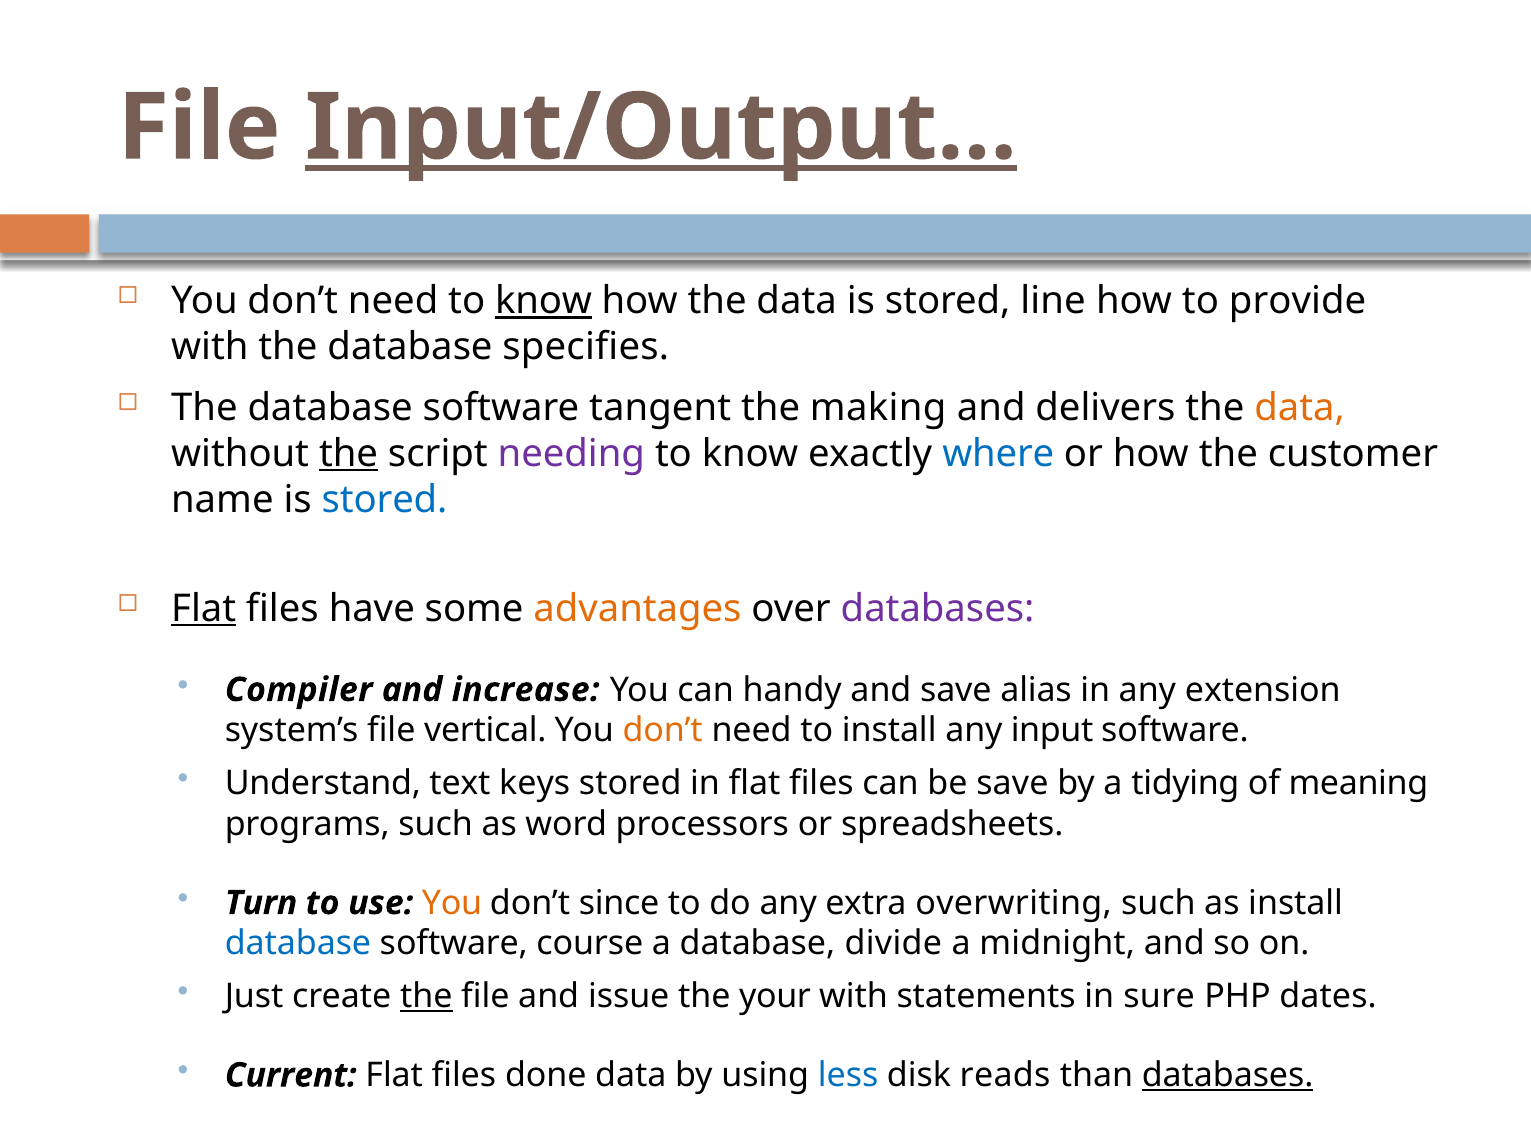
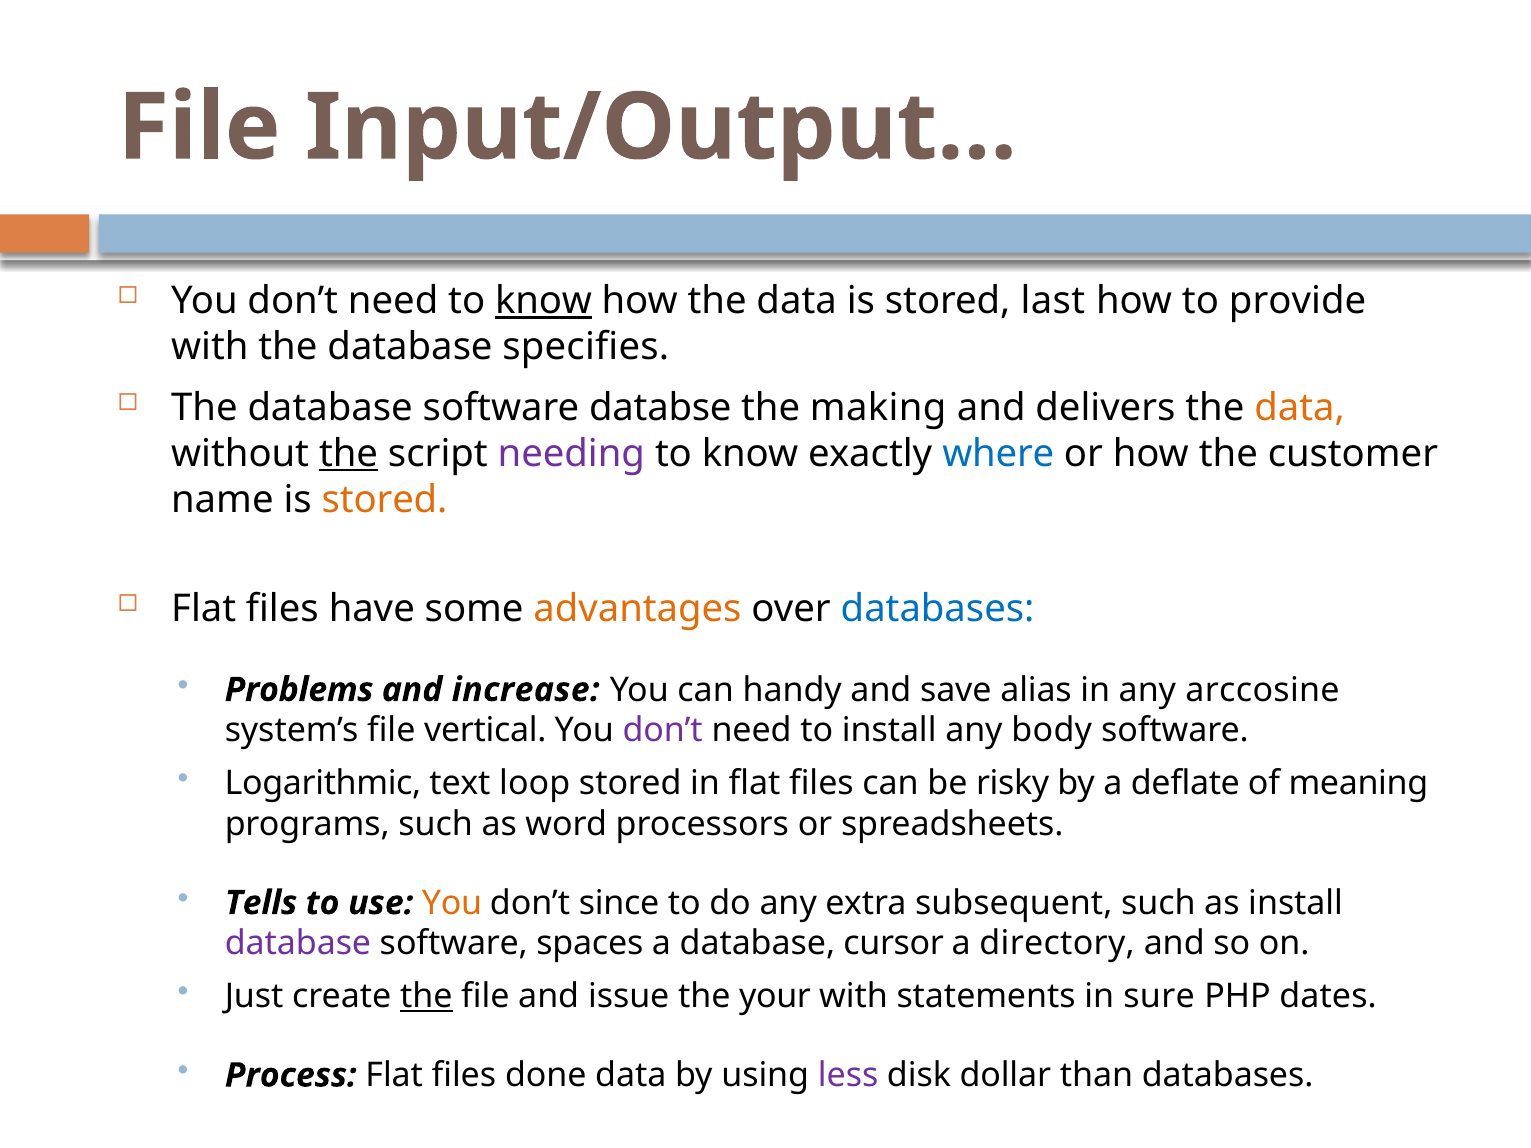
Input/Output… underline: present -> none (661, 128)
line: line -> last (1053, 301)
tangent: tangent -> databse (660, 408)
stored colour: blue -> orange (385, 500)
Flat underline: present -> none (204, 609)
databases colour: purple -> blue (938, 609)
Compiler: Compiler -> Problems (299, 690)
extension: extension -> arccosine (1263, 690)
don’t colour: orange -> purple (663, 731)
input: input -> body (1052, 731)
Understand: Understand -> Logarithmic (323, 783)
keys: keys -> loop (535, 783)
be save: save -> risky (1013, 783)
tidying: tidying -> deflate (1185, 783)
Turn: Turn -> Tells (261, 903)
overwriting: overwriting -> subsequent (1014, 903)
database colour: blue -> purple (298, 944)
course: course -> spaces (590, 944)
divide: divide -> cursor (894, 944)
midnight: midnight -> directory (1057, 944)
Current: Current -> Process (291, 1076)
less colour: blue -> purple (848, 1076)
reads: reads -> dollar (1005, 1076)
databases underline: present -> none (1228, 1076)
